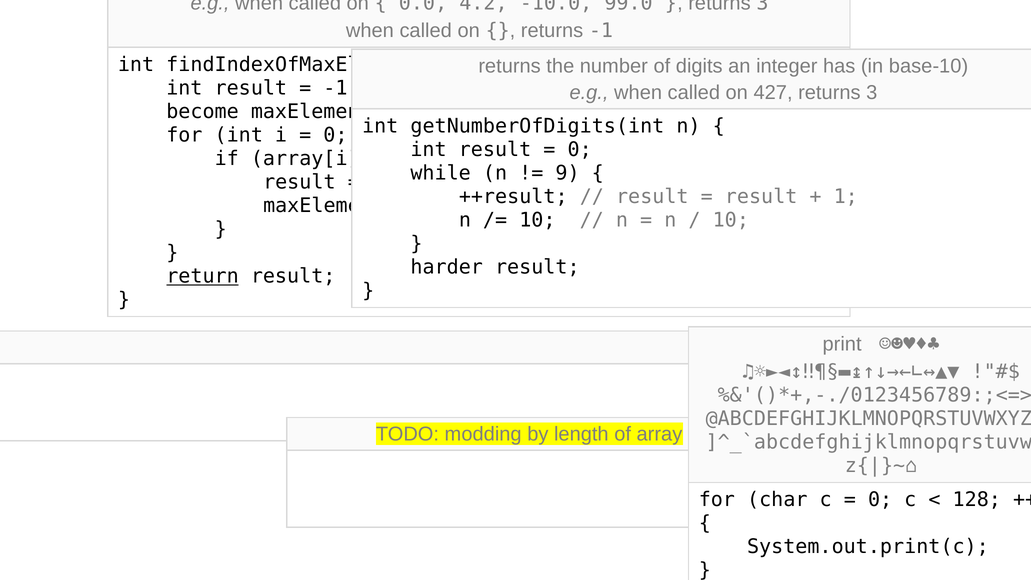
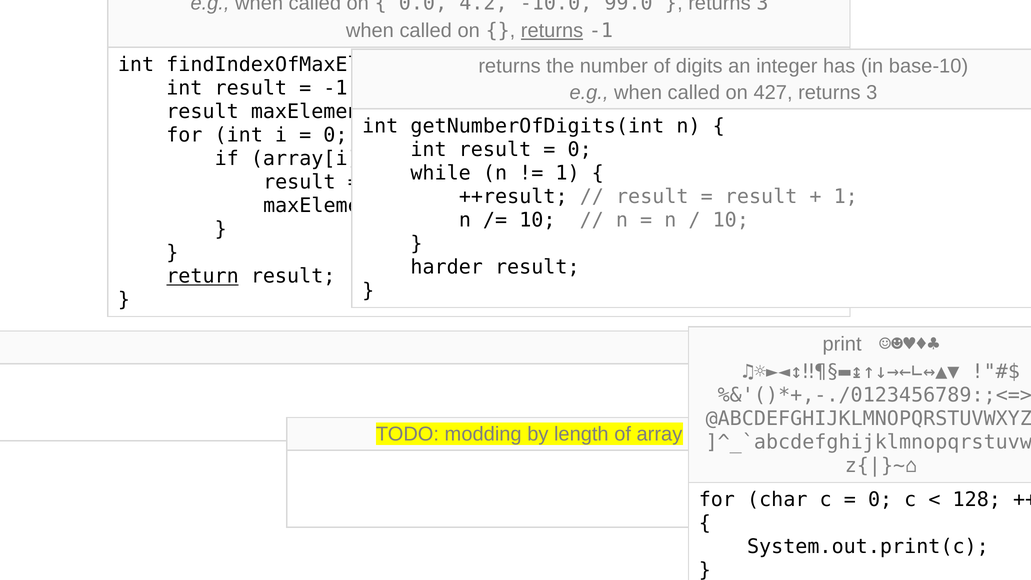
returns underline: none -> present (552, 31)
become: become -> result (202, 112)
9: 9 -> 1 (568, 173)
